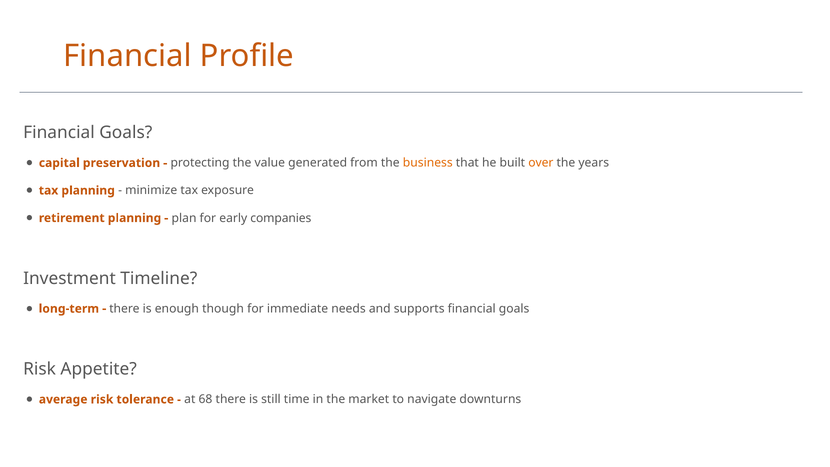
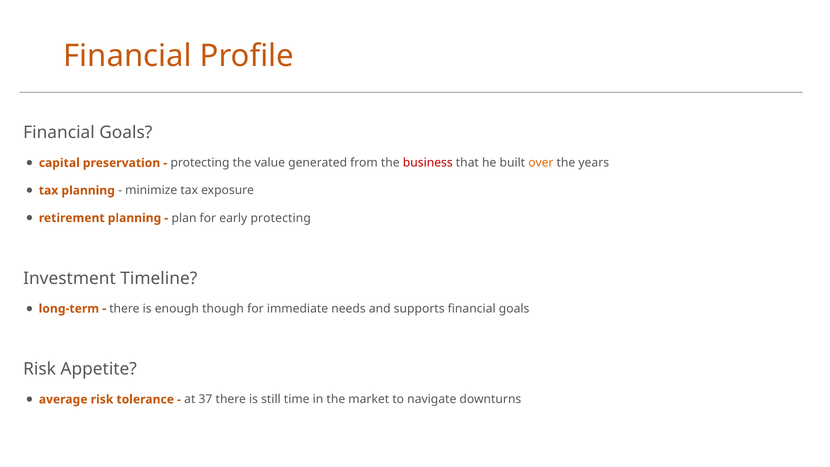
business colour: orange -> red (428, 163)
early companies: companies -> protecting (281, 218)
68: 68 -> 37 (205, 399)
